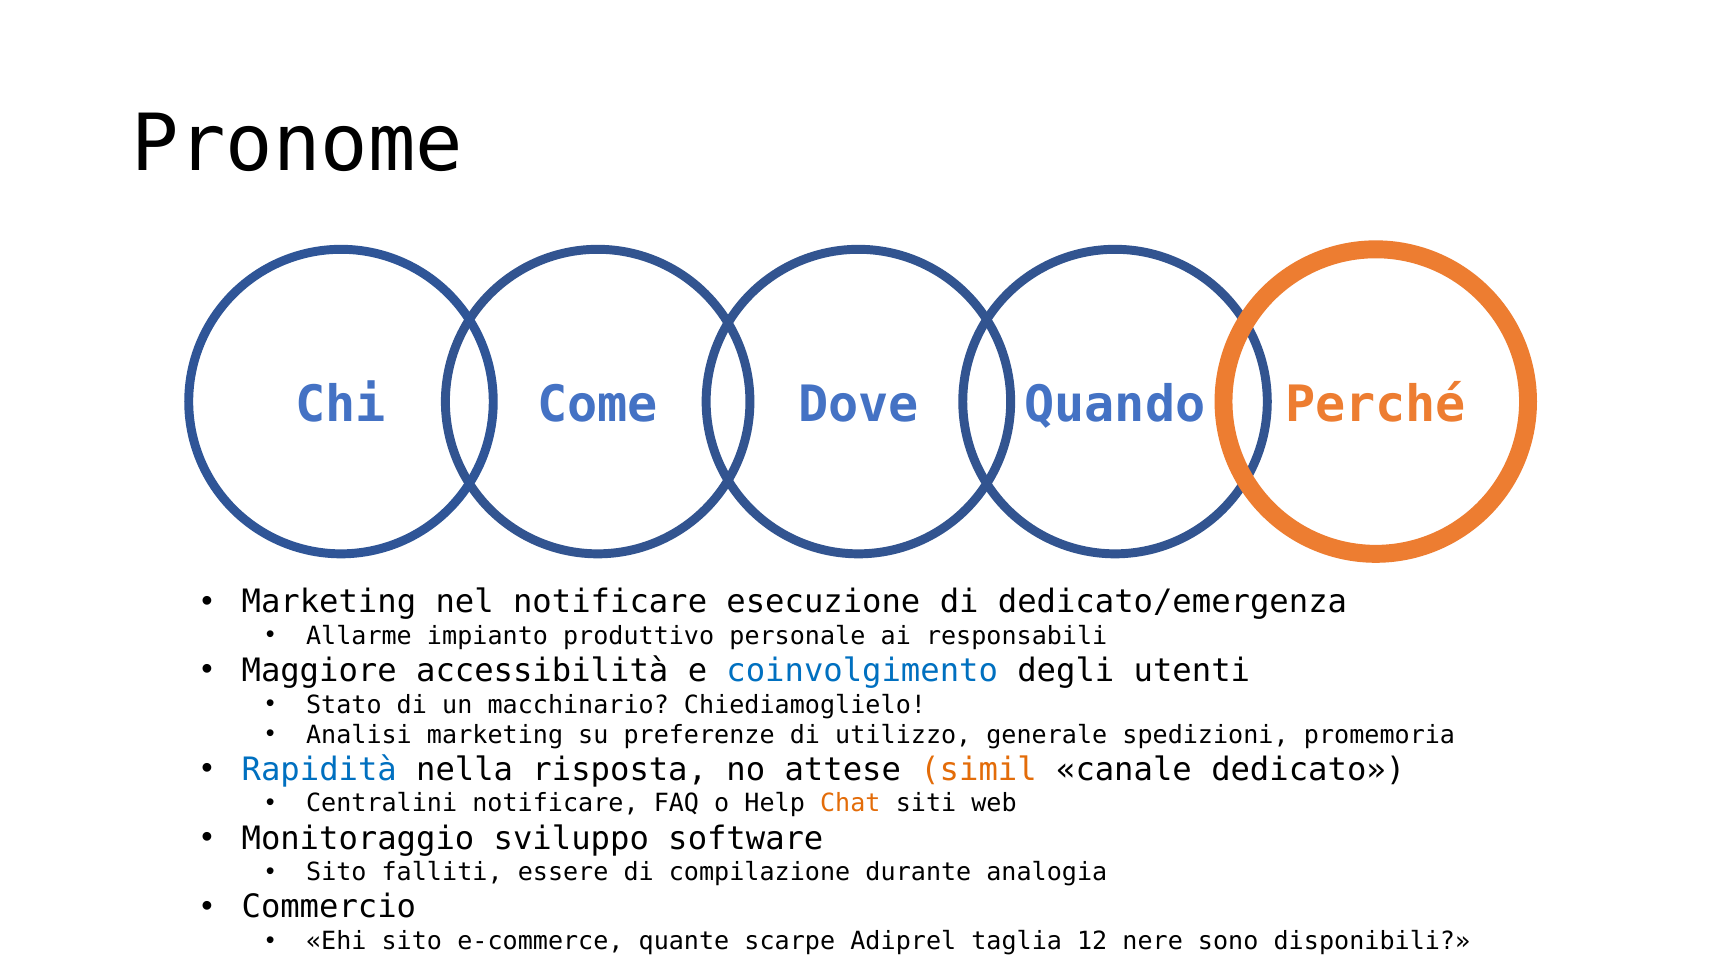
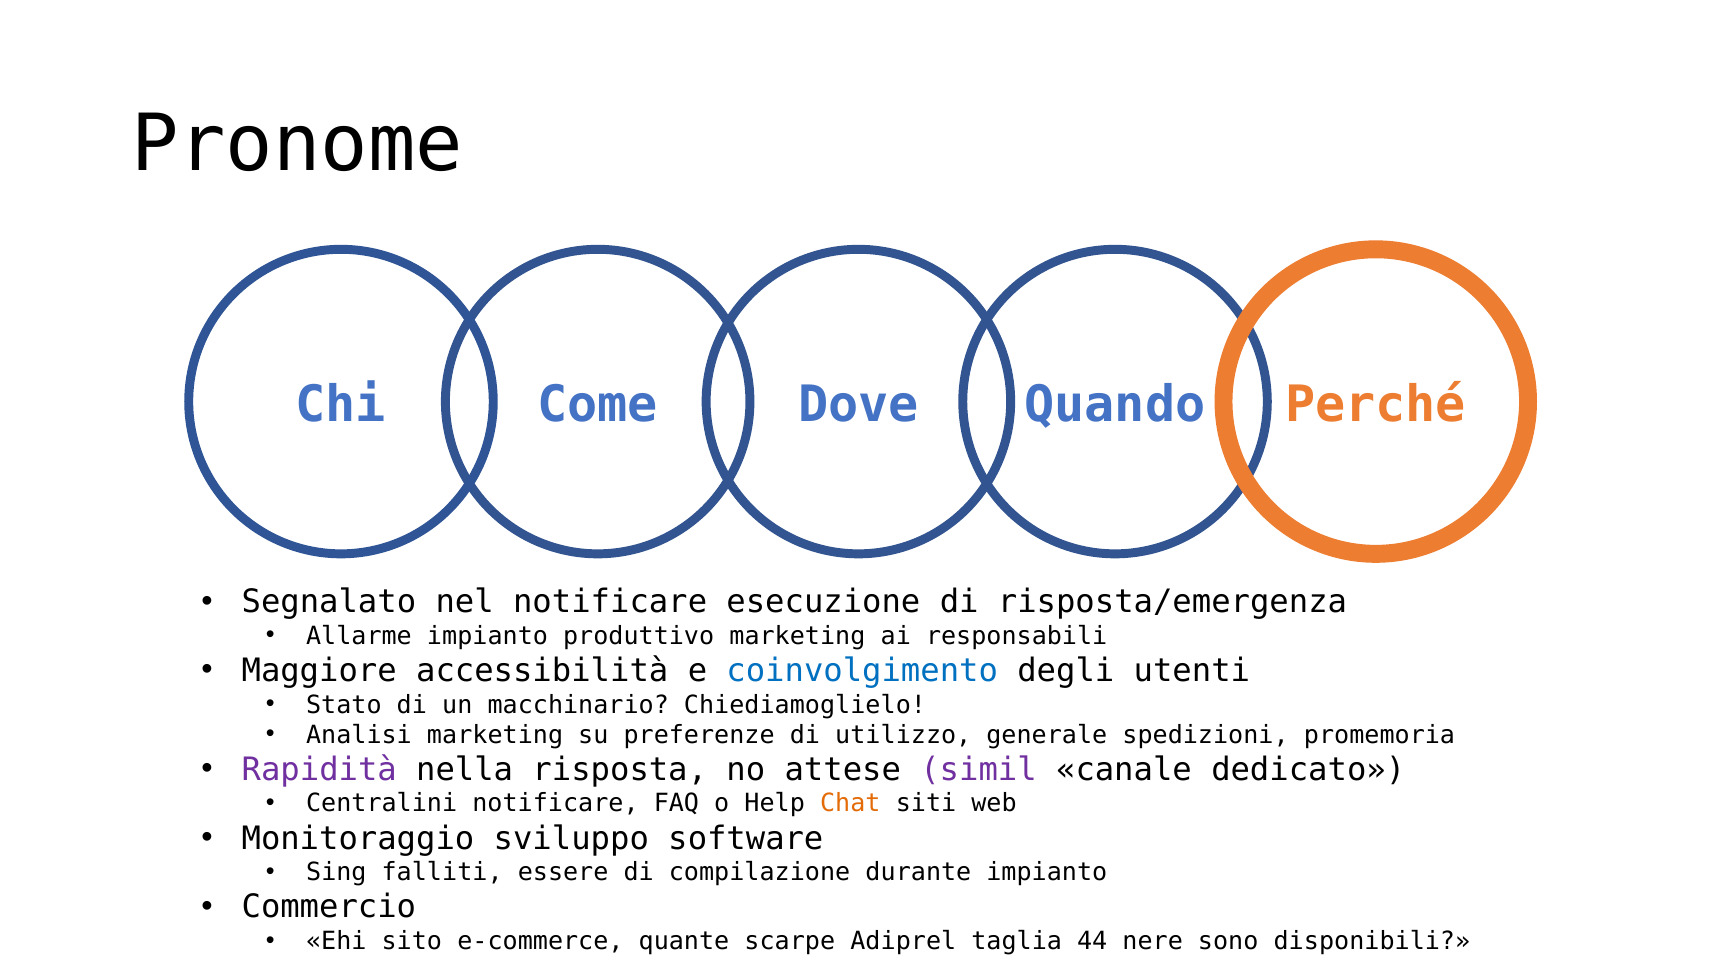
Marketing: Marketing -> Segnalato (329, 602)
dedicato/emergenza: dedicato/emergenza -> risposta/emergenza (1172, 602)
produttivo personale: personale -> marketing (797, 636)
Rapidità colour: blue -> purple (319, 770)
simil colour: orange -> purple (979, 770)
Sito: Sito -> Sing (336, 872)
durante analogia: analogia -> impianto (1047, 872)
12: 12 -> 44 (1092, 941)
